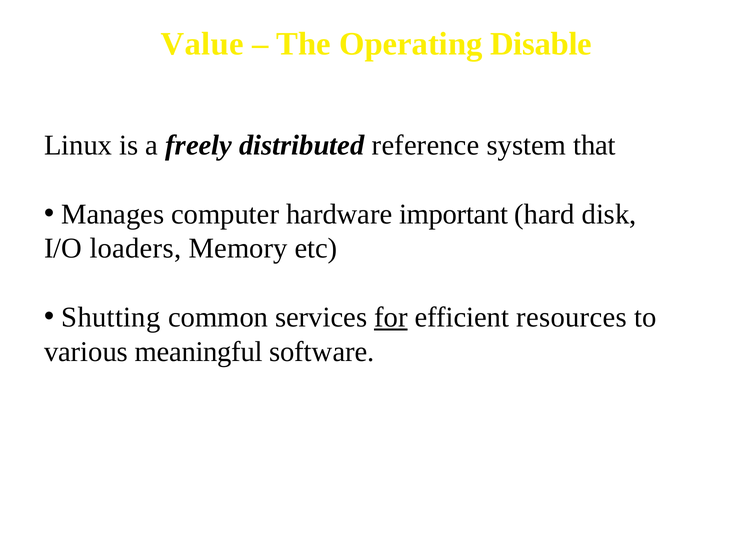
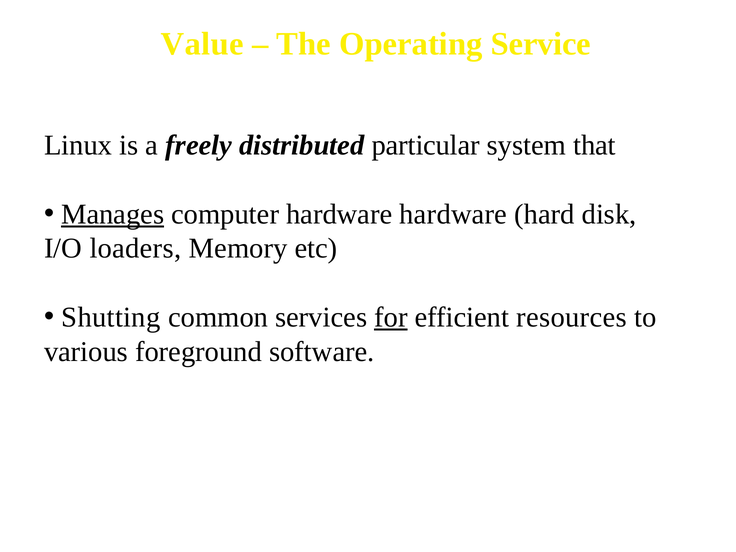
Disable: Disable -> Service (541, 44)
reference: reference -> particular (426, 145)
Manages underline: none -> present (113, 214)
hardware important: important -> hardware (453, 214)
meaningful: meaningful -> foreground (199, 352)
